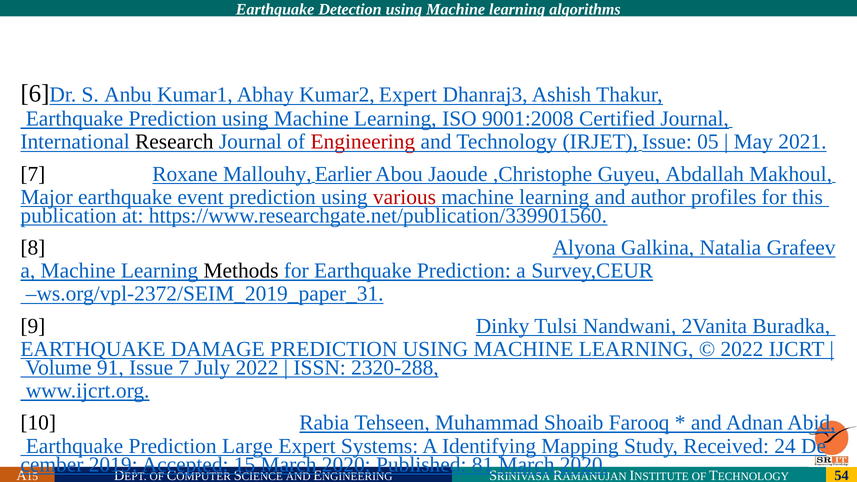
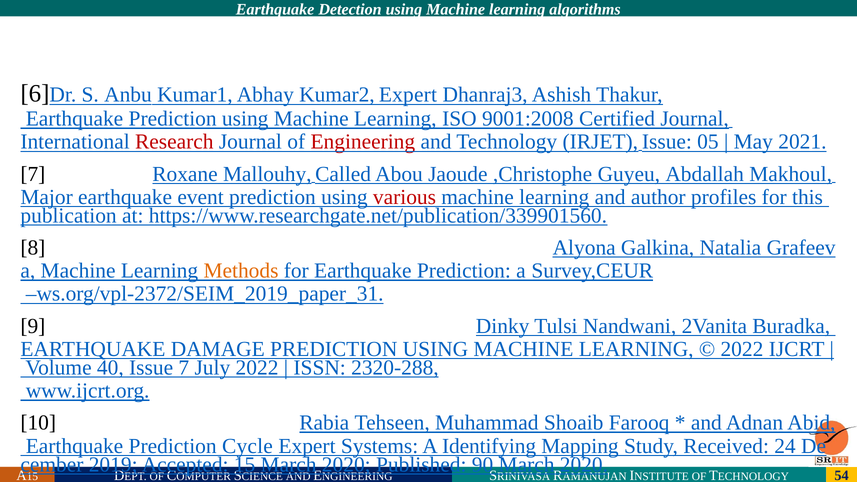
Research colour: black -> red (174, 142)
Earlier: Earlier -> Called (343, 174)
Methods colour: black -> orange (241, 271)
91: 91 -> 40 (110, 368)
Large: Large -> Cycle (247, 446)
81: 81 -> 90 (483, 465)
